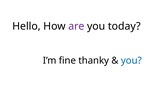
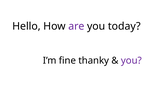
you colour: blue -> purple (131, 61)
